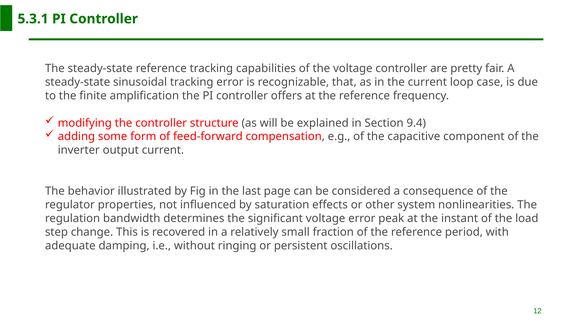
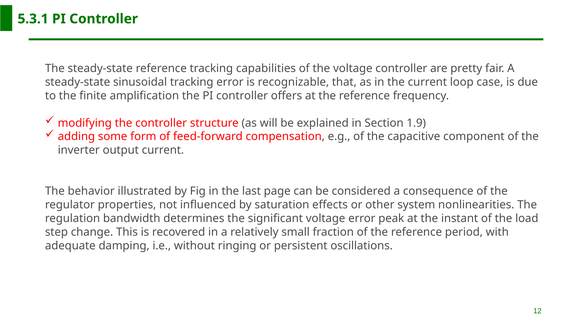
9.4: 9.4 -> 1.9 (416, 123)
